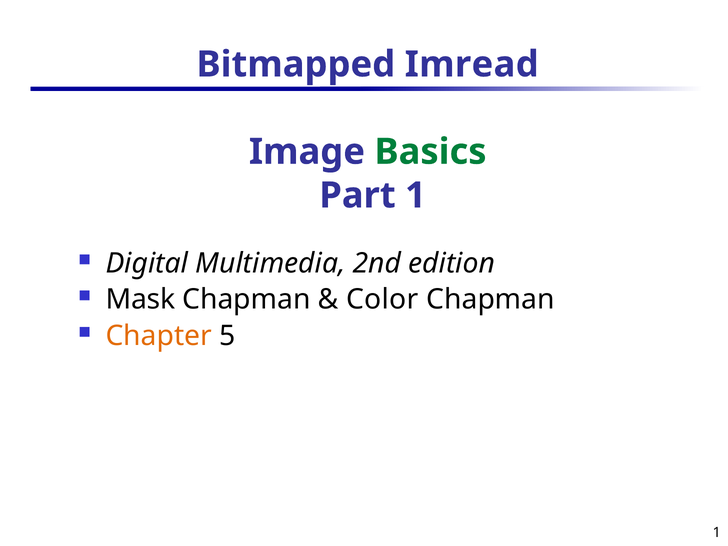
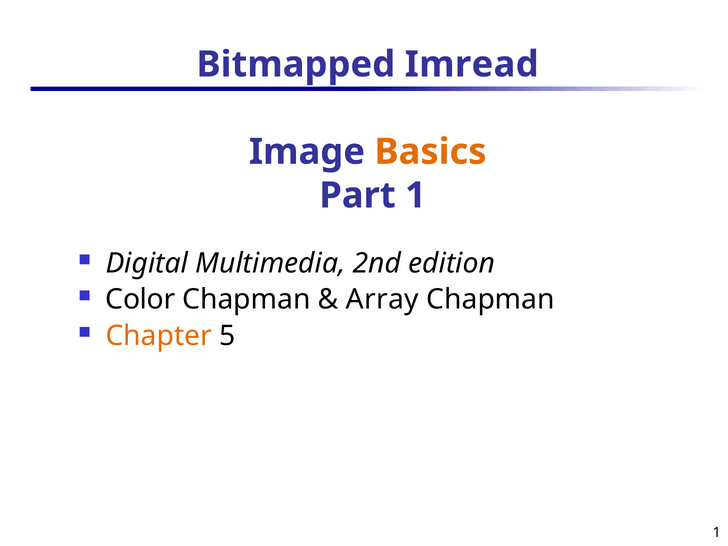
Basics colour: green -> orange (430, 152)
Mask: Mask -> Color (140, 299)
Color: Color -> Array (382, 299)
